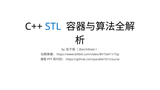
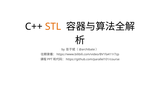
STL colour: blue -> orange (53, 27)
